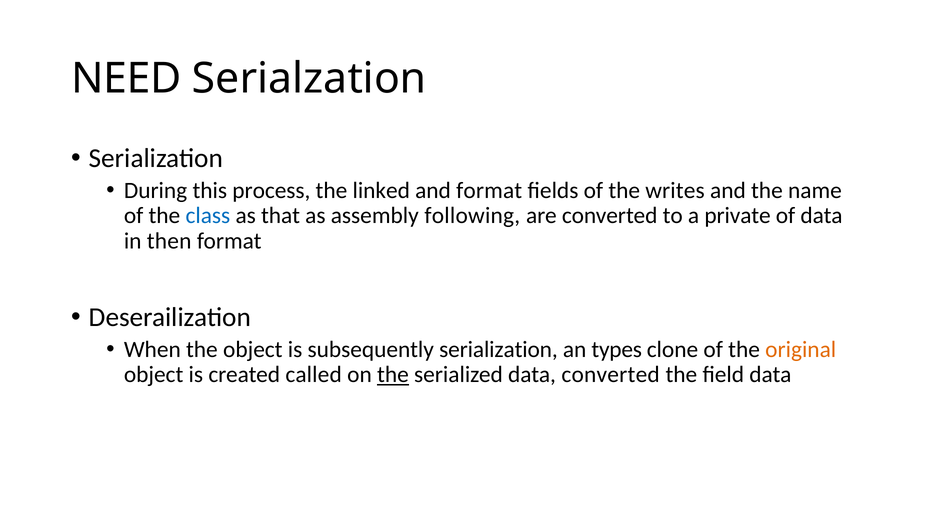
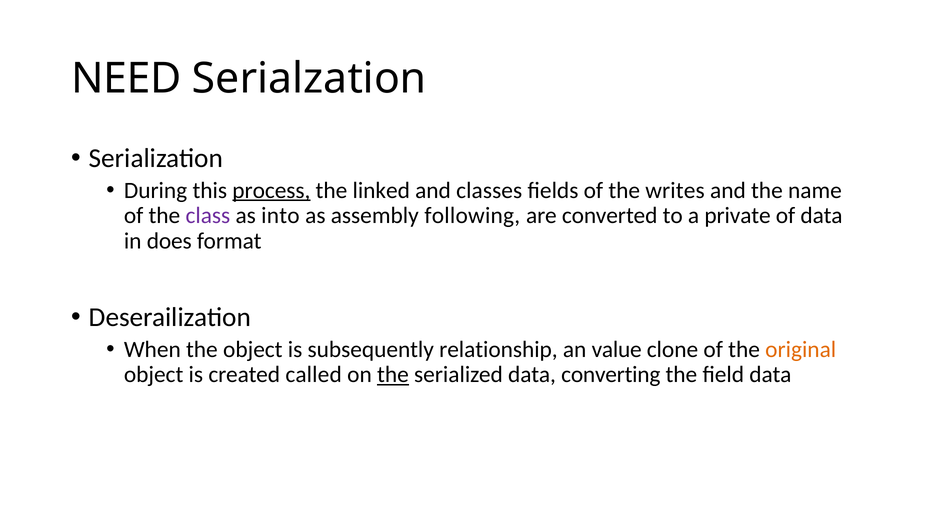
process underline: none -> present (271, 190)
and format: format -> classes (489, 190)
class colour: blue -> purple (208, 216)
that: that -> into (280, 216)
then: then -> does (169, 241)
subsequently serialization: serialization -> relationship (498, 349)
types: types -> value (617, 349)
data converted: converted -> converting (611, 375)
